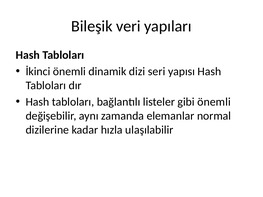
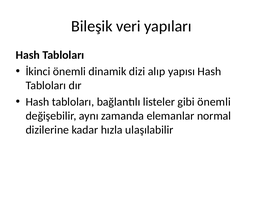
seri: seri -> alıp (157, 72)
